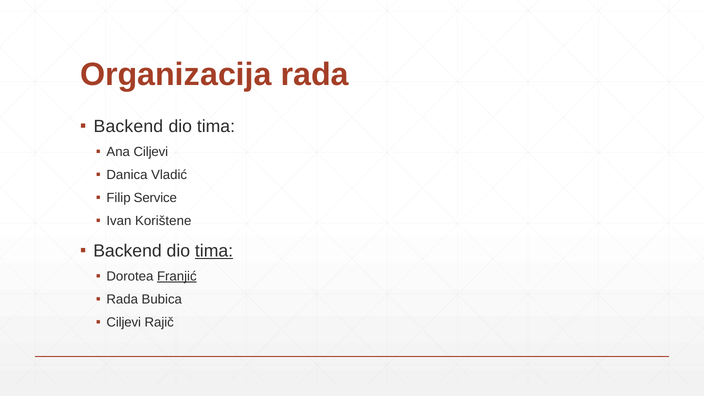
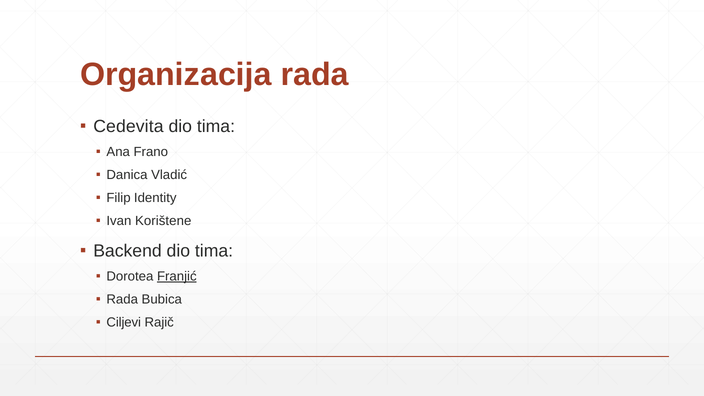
Backend: Backend -> Cedevita (128, 126)
Ana Ciljevi: Ciljevi -> Frano (151, 152)
Service: Service -> Identity (155, 198)
tima underline: present -> none (214, 251)
